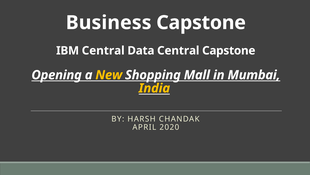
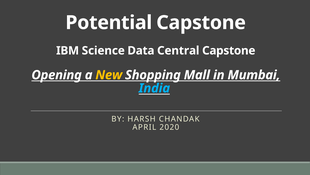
Business: Business -> Potential (109, 23)
IBM Central: Central -> Science (103, 50)
India colour: yellow -> light blue (154, 88)
